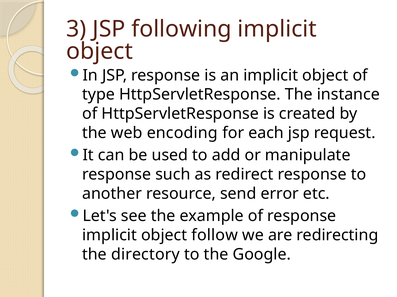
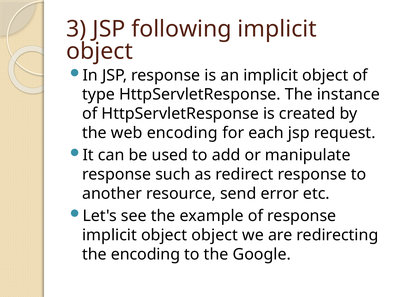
object follow: follow -> object (215, 236)
the directory: directory -> encoding (146, 255)
